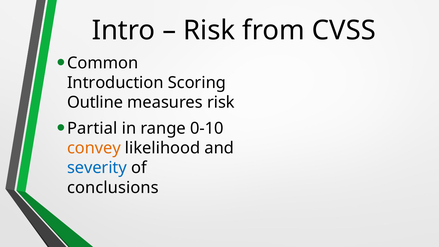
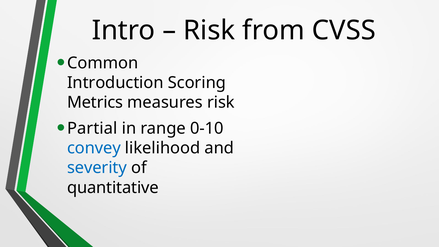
Outline: Outline -> Metrics (95, 103)
convey colour: orange -> blue (94, 148)
conclusions: conclusions -> quantitative (113, 188)
